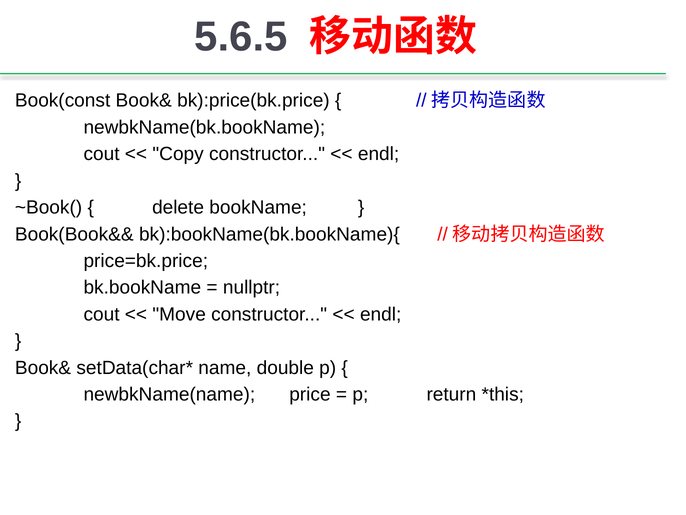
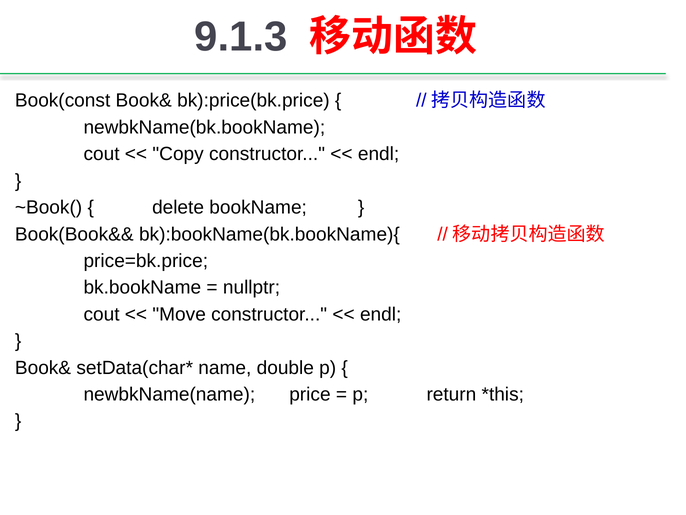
5.6.5: 5.6.5 -> 9.1.3 (241, 37)
